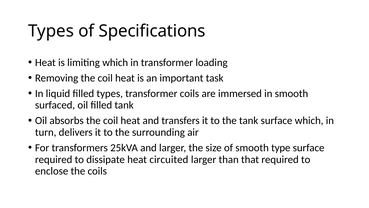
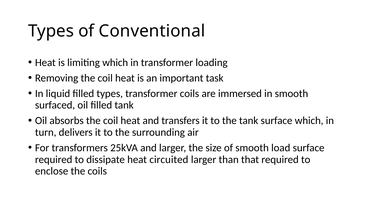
Specifications: Specifications -> Conventional (152, 31)
type: type -> load (281, 148)
